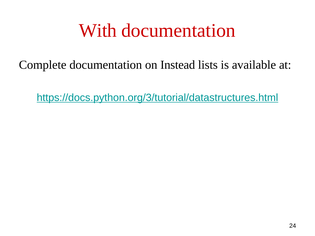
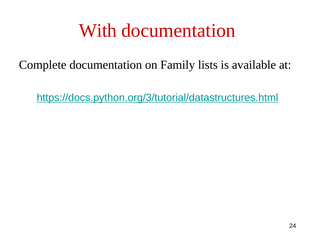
Instead: Instead -> Family (178, 65)
